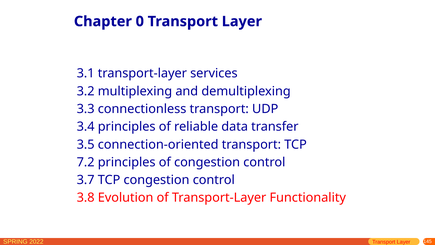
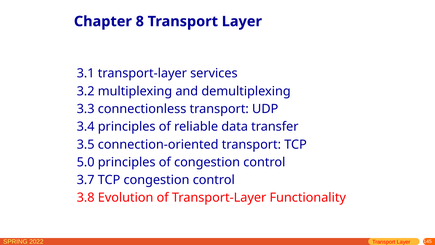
0: 0 -> 8 (140, 21)
7.2: 7.2 -> 5.0 (86, 162)
